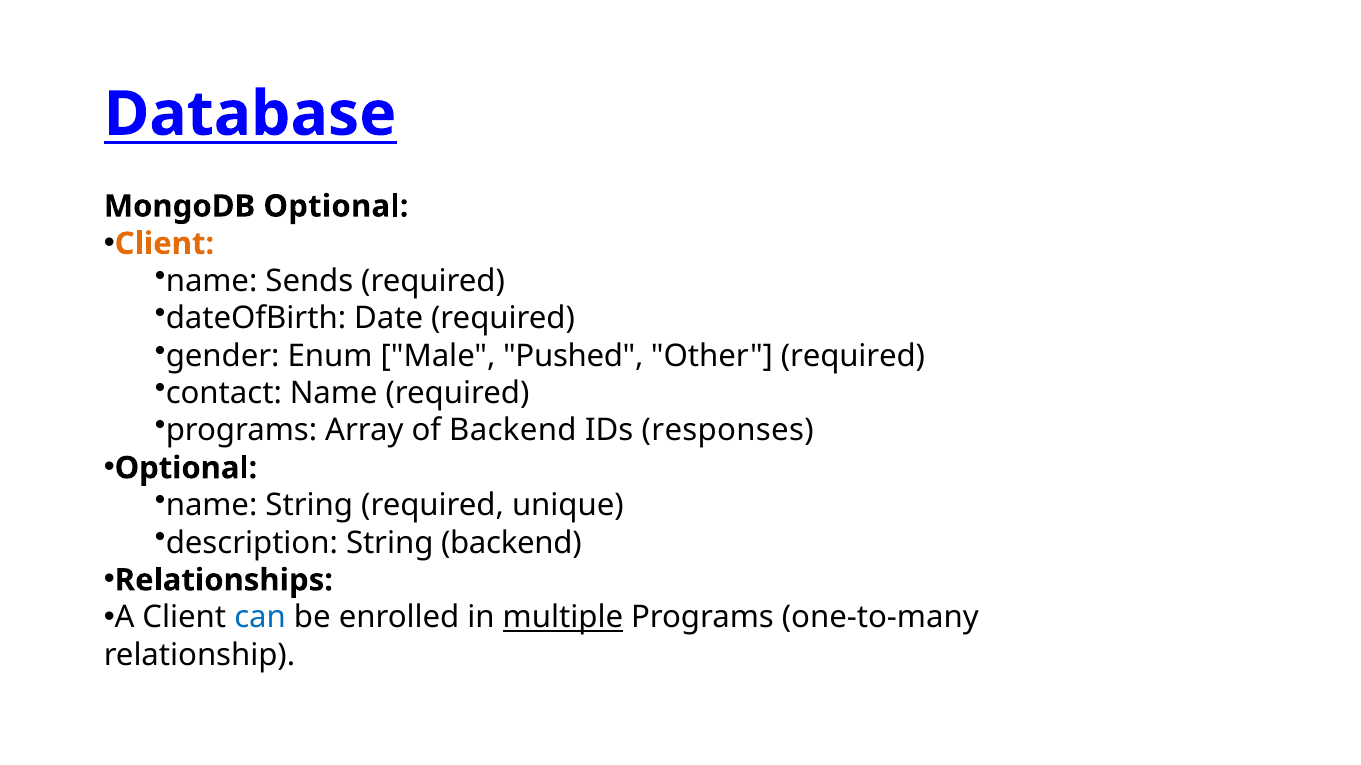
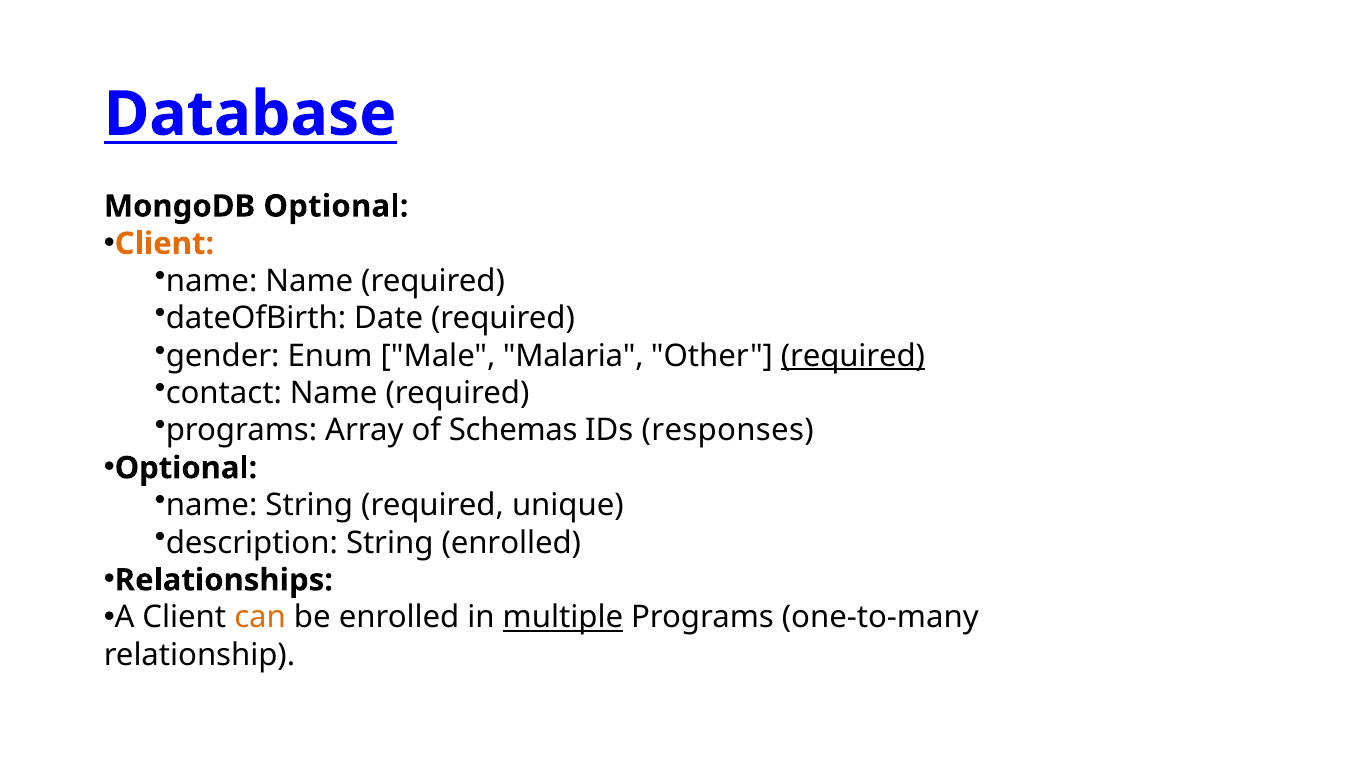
name Sends: Sends -> Name (309, 281)
Pushed: Pushed -> Malaria (573, 356)
required underline: none -> present (853, 356)
of Backend: Backend -> Schemas (513, 431)
String backend: backend -> enrolled (511, 543)
can colour: blue -> orange (260, 618)
